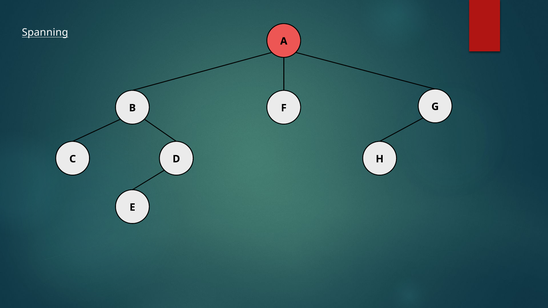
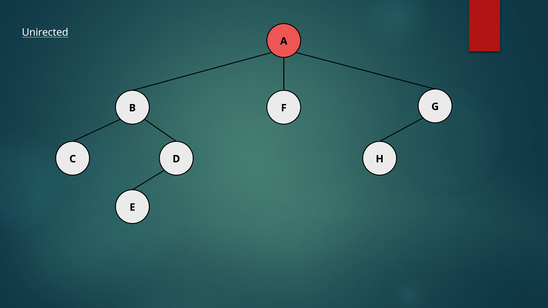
Spanning: Spanning -> Unirected (45, 33)
